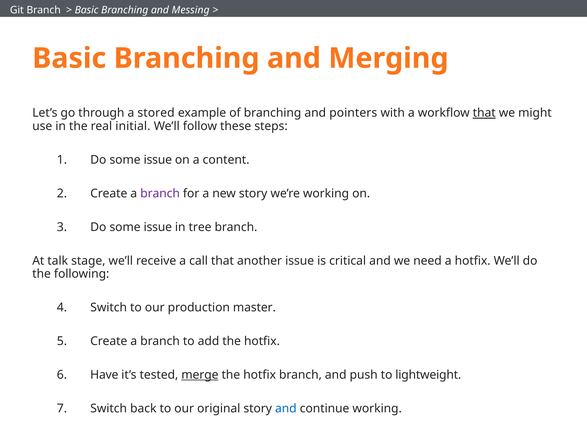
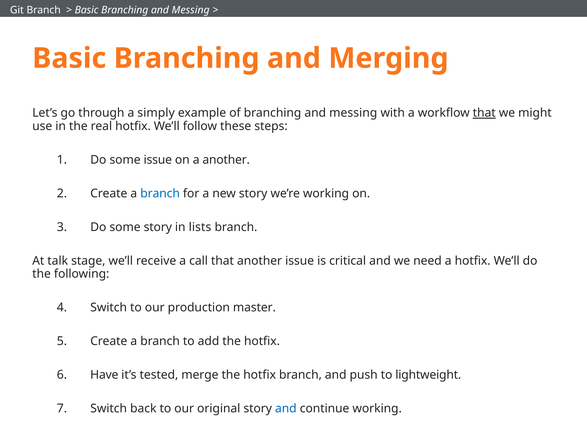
stored: stored -> simply (156, 113)
of branching and pointers: pointers -> messing (353, 113)
real initial: initial -> hotfix (133, 126)
a content: content -> another (226, 159)
branch colour: purple -> blue (160, 193)
issue: issue -> story (158, 227)
tree: tree -> lists (200, 227)
merge underline: present -> none (200, 374)
